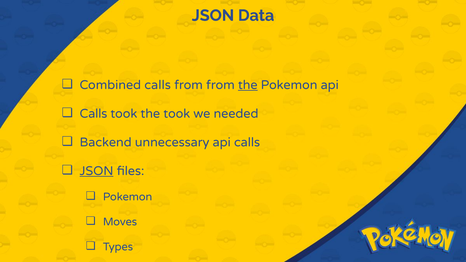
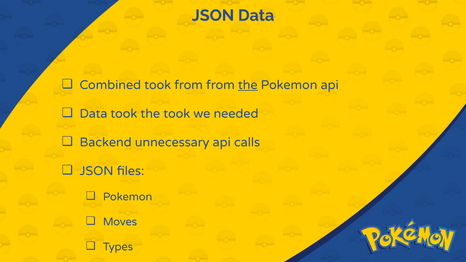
Combined calls: calls -> took (158, 85)
Calls: Calls -> Data (93, 114)
JSON underline: present -> none (97, 171)
